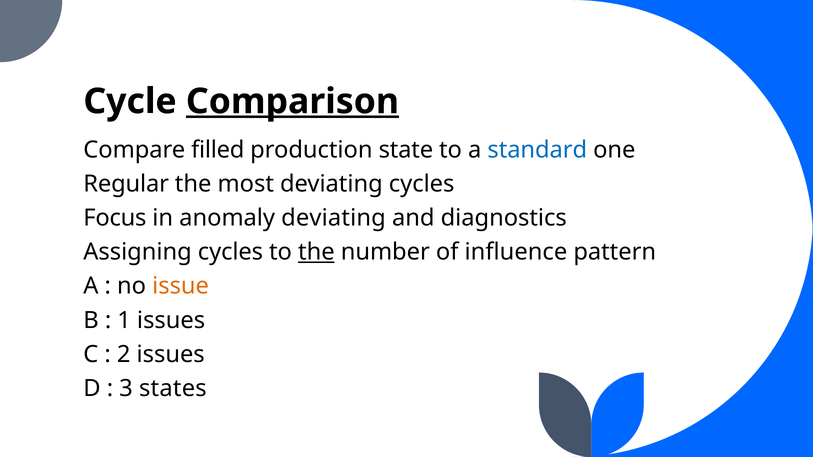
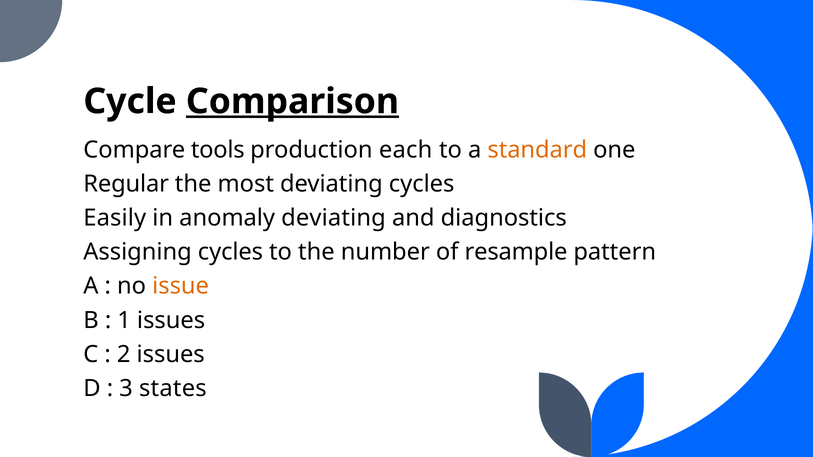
filled: filled -> tools (218, 150)
state: state -> each (406, 150)
standard colour: blue -> orange (537, 150)
Focus: Focus -> Easily (115, 218)
the underline: present -> none (316, 252)
influence: influence -> resample (516, 252)
